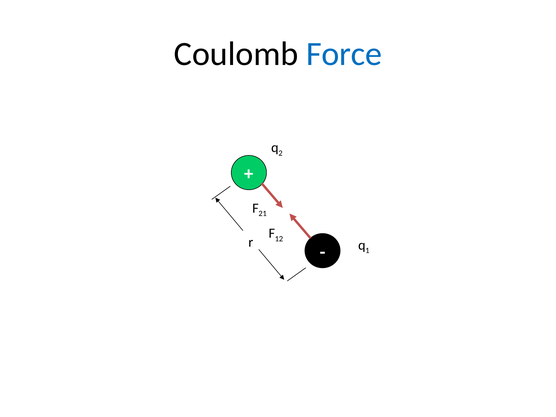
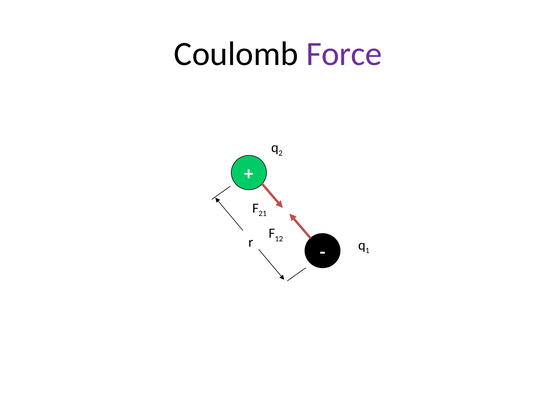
Force colour: blue -> purple (344, 54)
